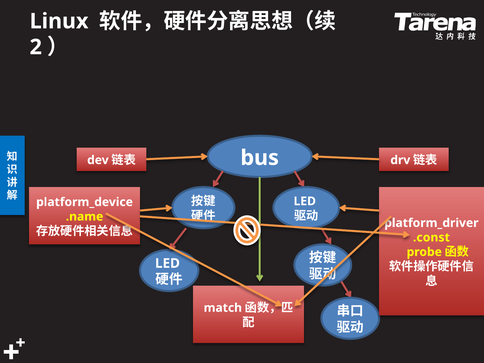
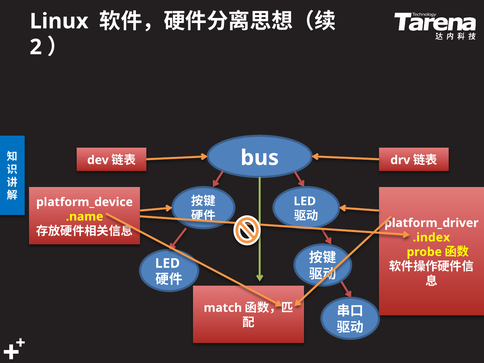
.const: .const -> .index (431, 237)
